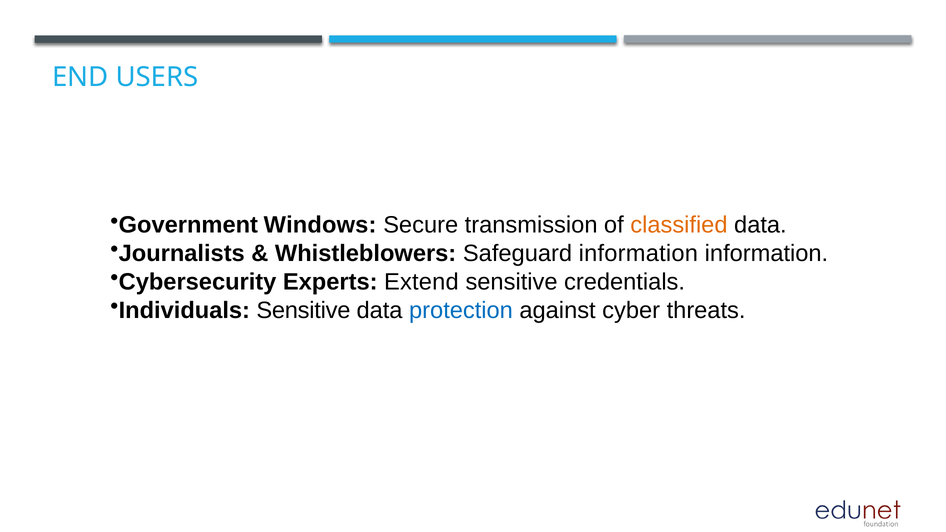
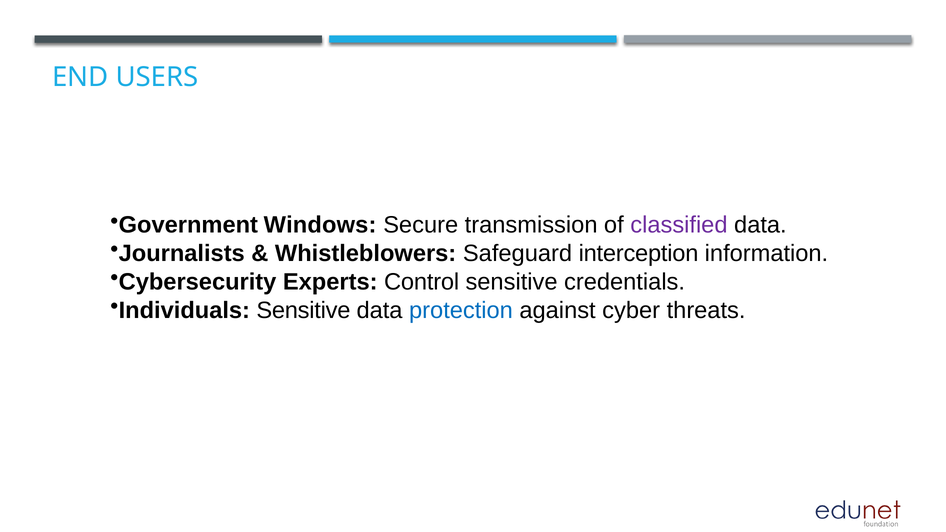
classified colour: orange -> purple (679, 225)
Safeguard information: information -> interception (639, 254)
Extend: Extend -> Control (422, 282)
